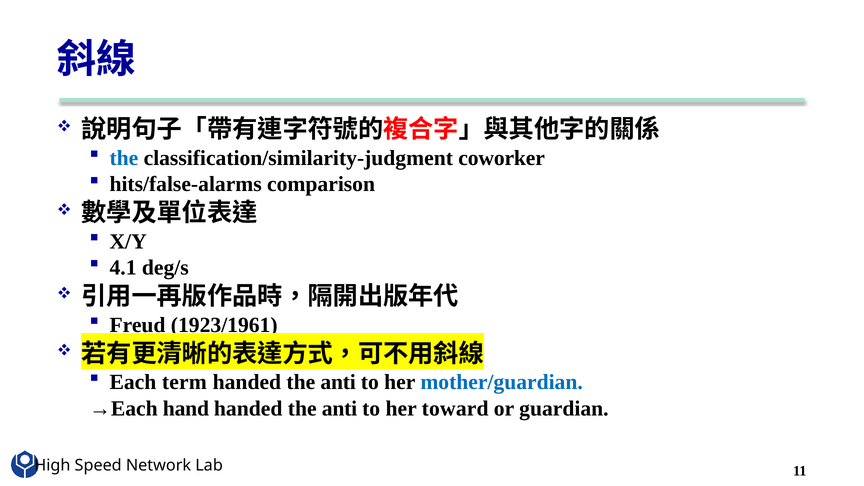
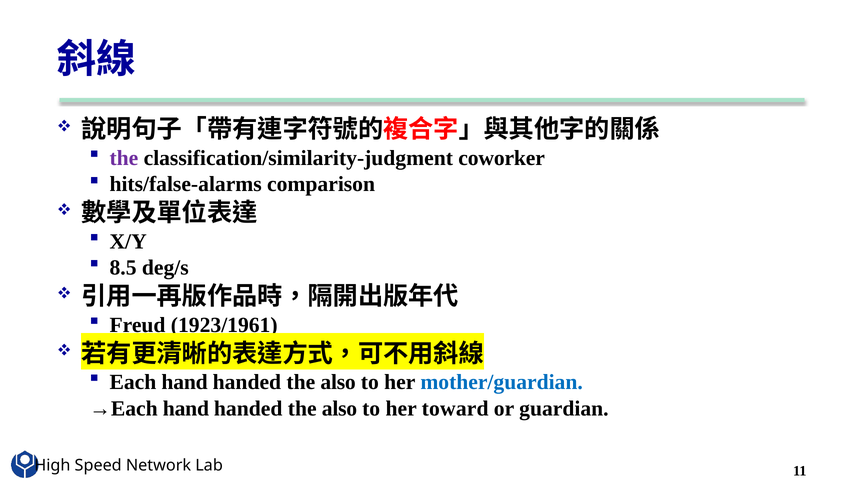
the colour: blue -> purple (124, 158)
4.1: 4.1 -> 8.5 (123, 268)
Each term: term -> hand (185, 382)
anti: anti -> also (338, 382)
anti: anti -> also (339, 408)
